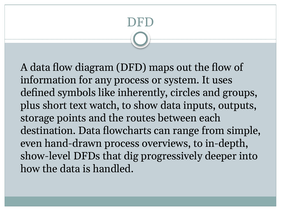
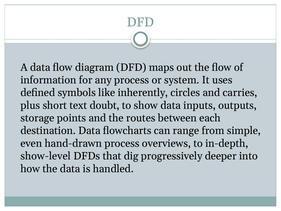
groups: groups -> carries (240, 93)
watch: watch -> doubt (105, 105)
